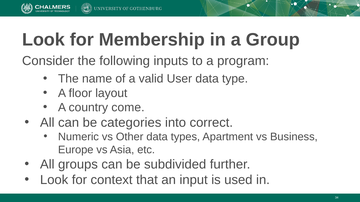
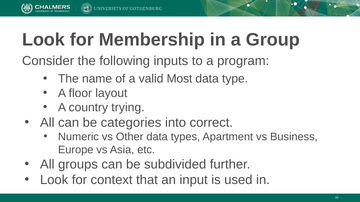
User: User -> Most (179, 79)
come: come -> trying (128, 108)
